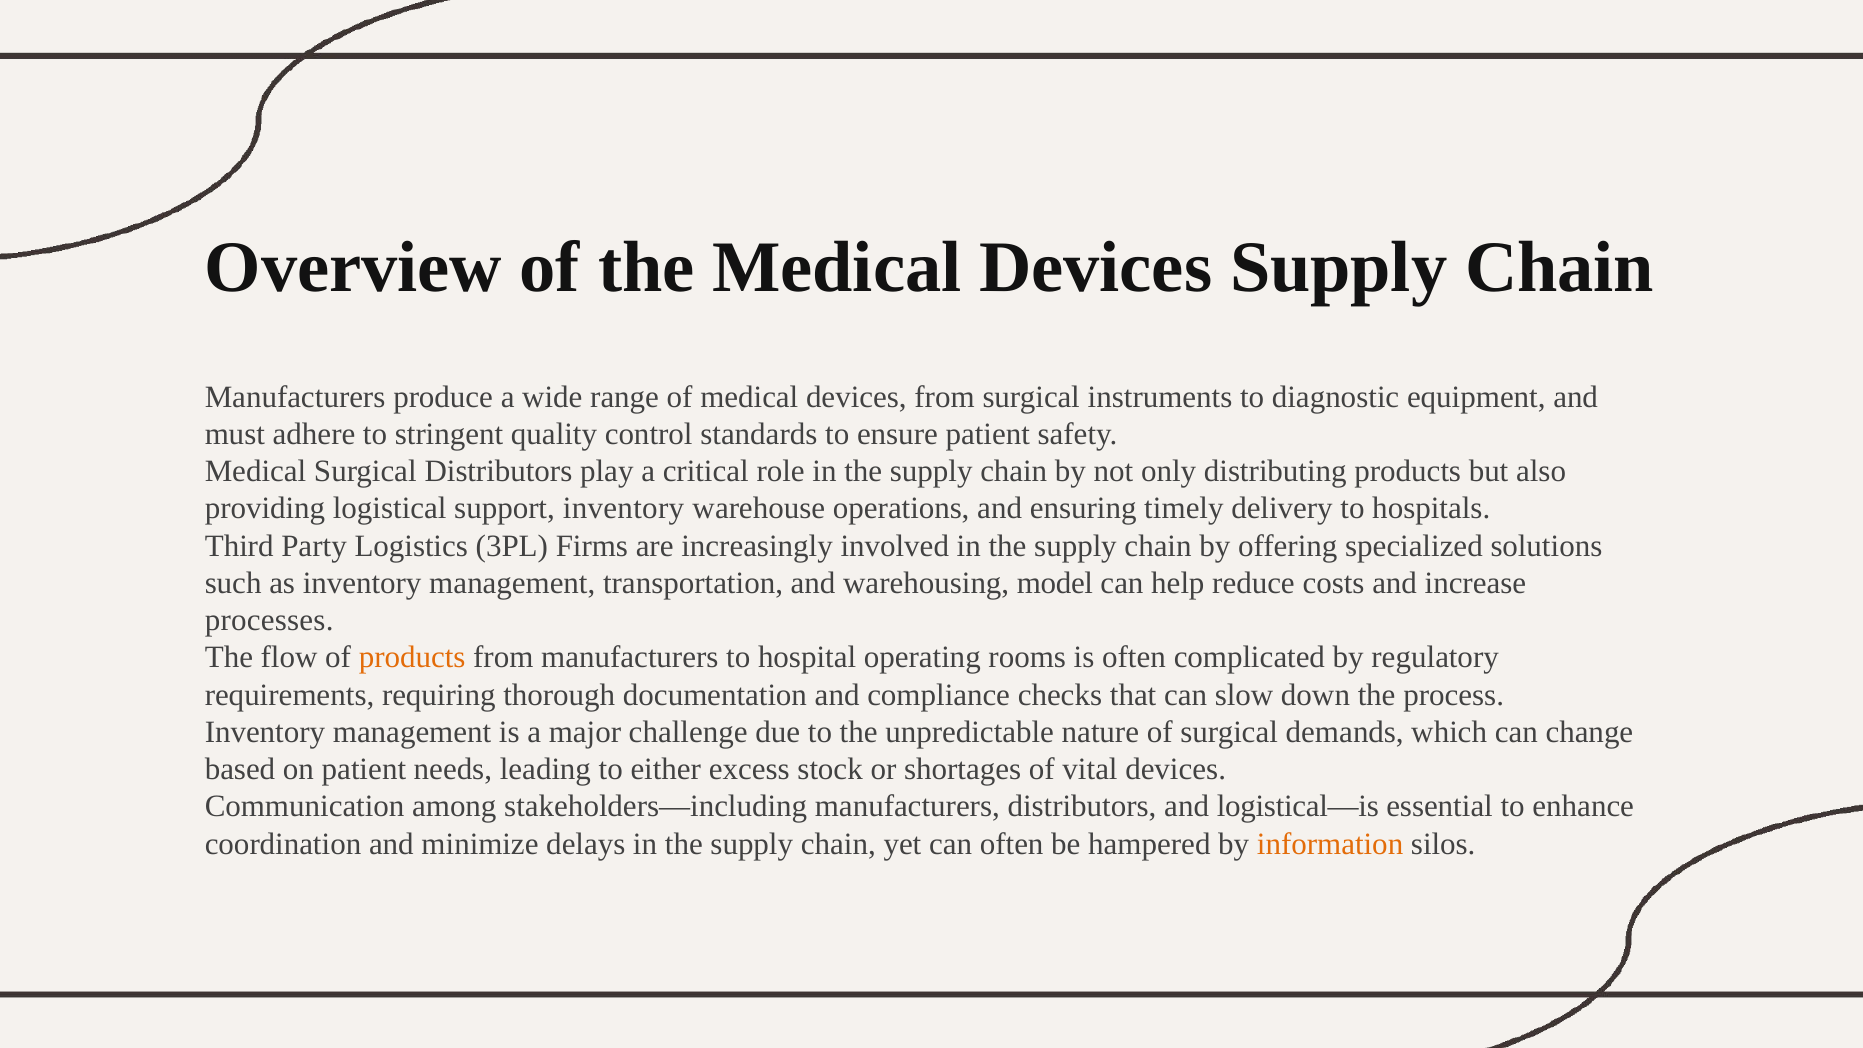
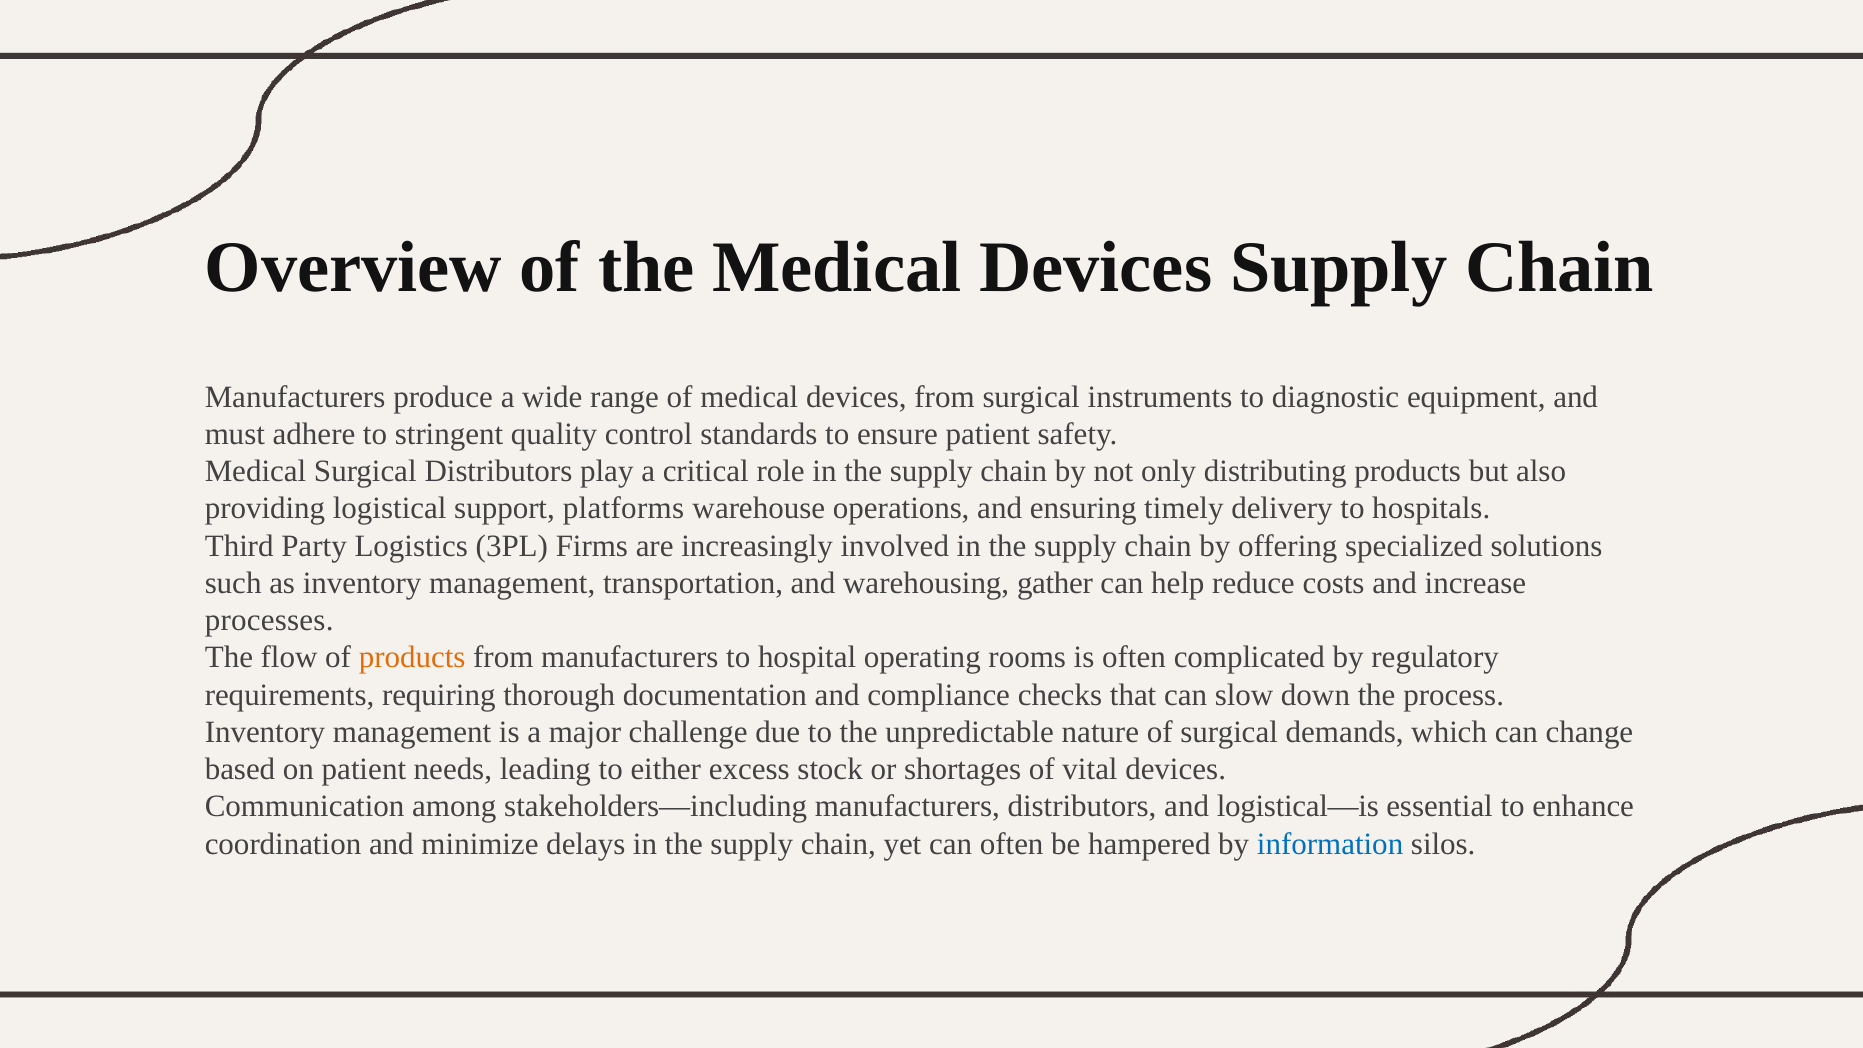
support inventory: inventory -> platforms (624, 509)
model: model -> gather (1055, 583)
information colour: orange -> blue (1330, 844)
